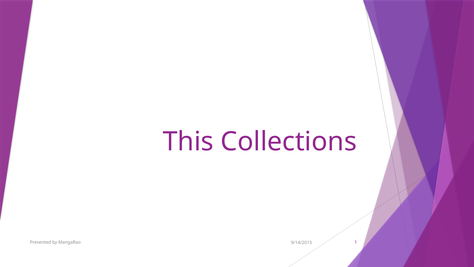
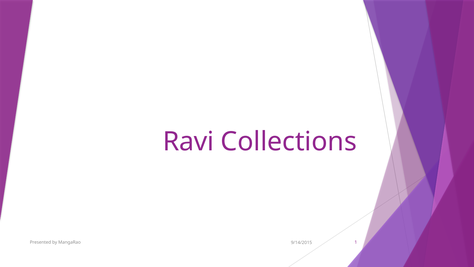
This: This -> Ravi (188, 142)
